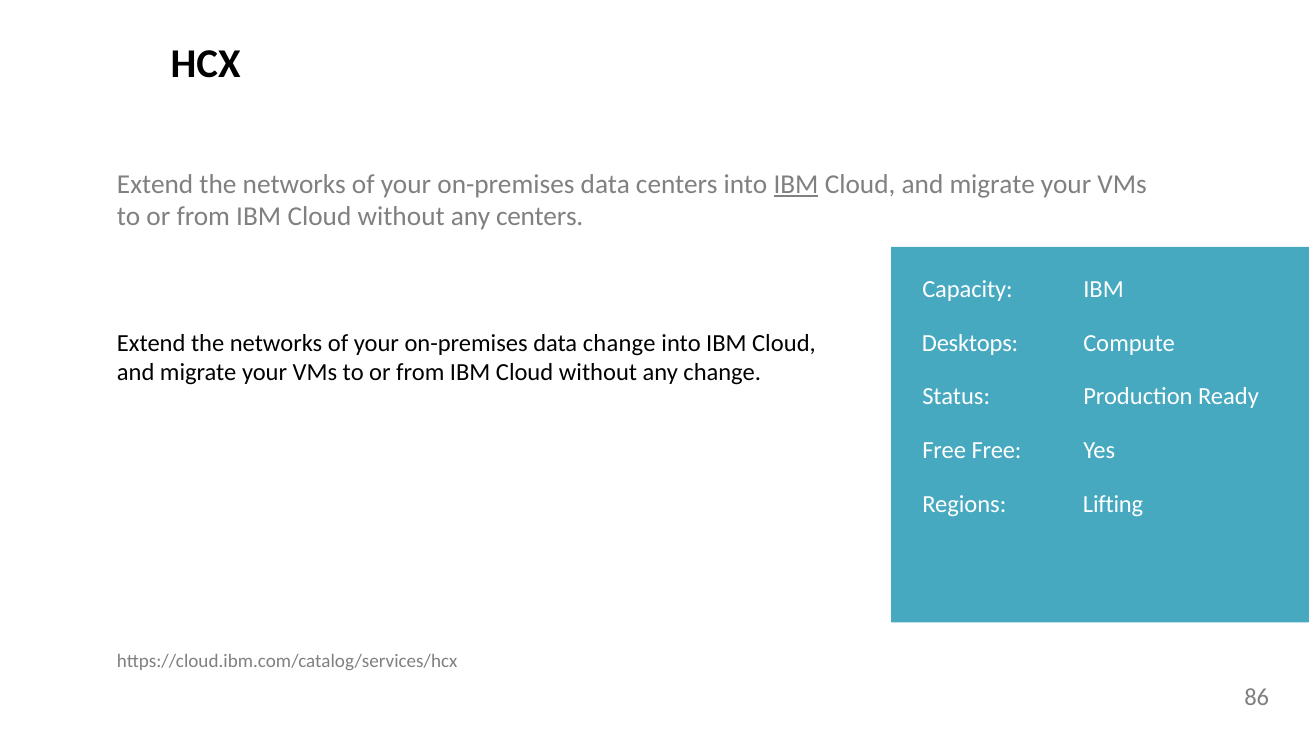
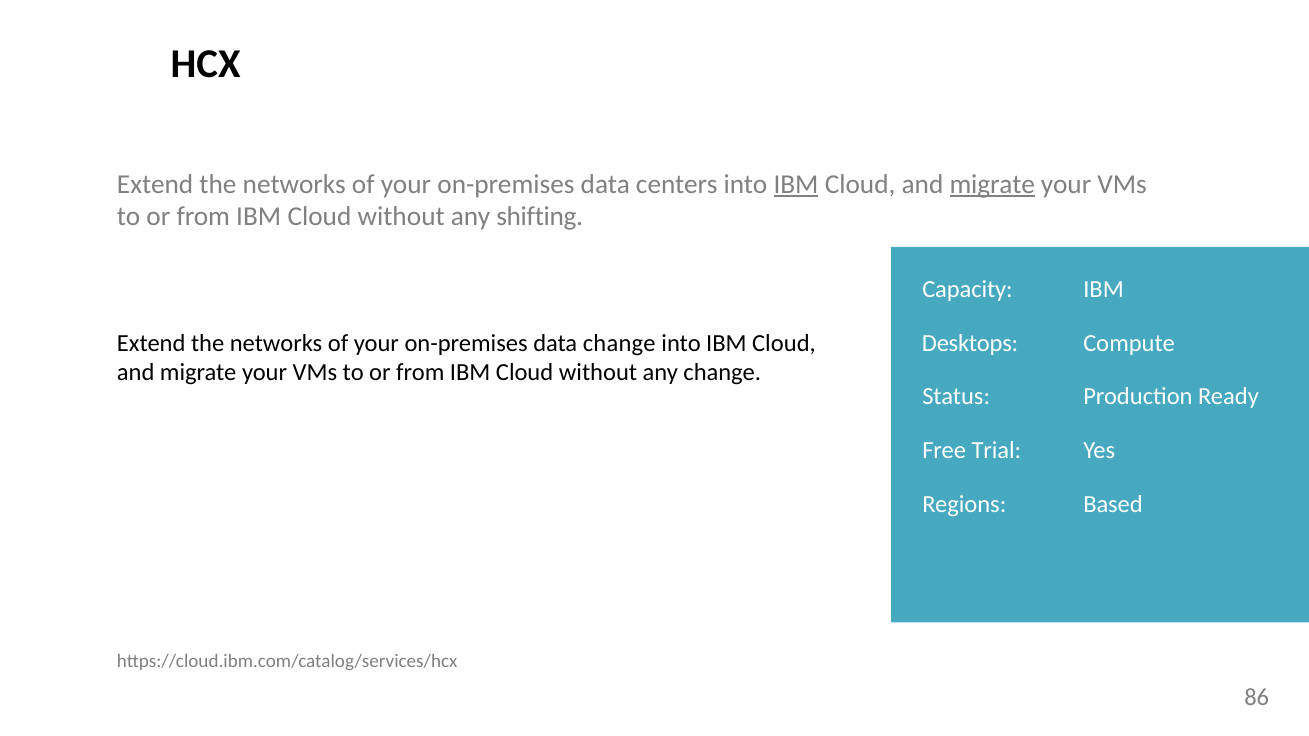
migrate underline: none -> present (992, 184)
any centers: centers -> shifting (540, 217)
Free Free: Free -> Trial (996, 451)
Lifting: Lifting -> Based (1113, 504)
